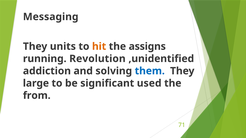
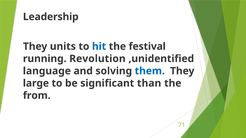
Messaging: Messaging -> Leadership (51, 17)
hit colour: orange -> blue (99, 47)
assigns: assigns -> festival (147, 47)
addiction: addiction -> language (47, 71)
used: used -> than (149, 83)
